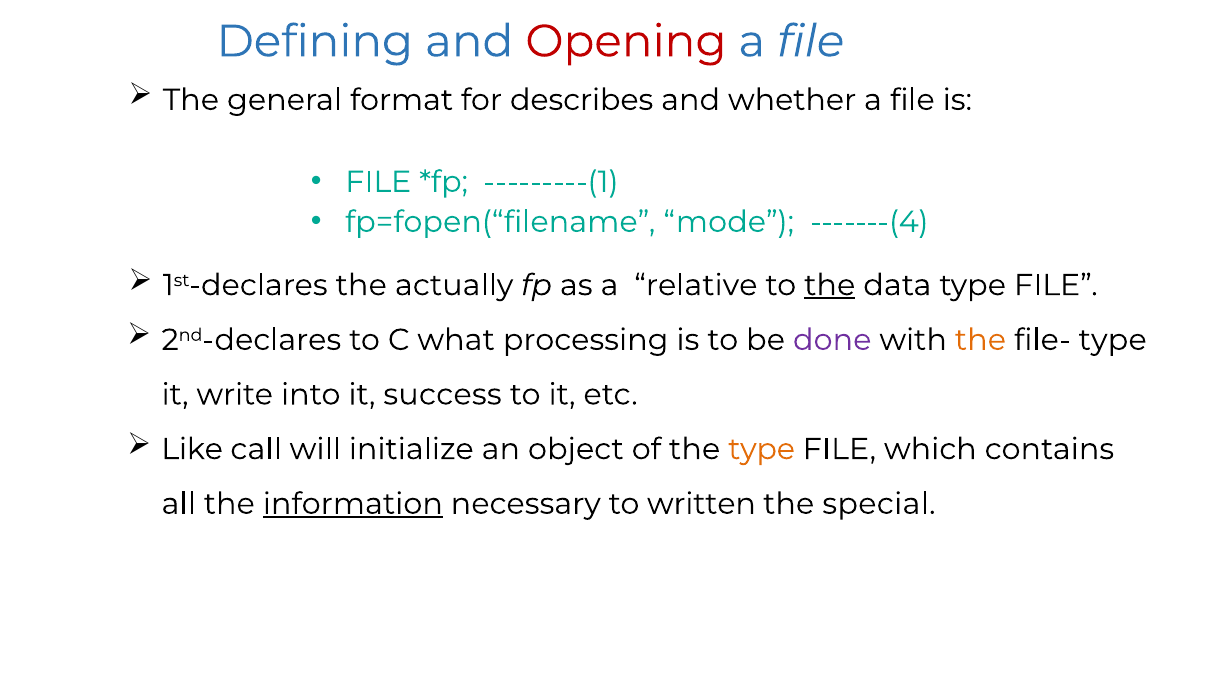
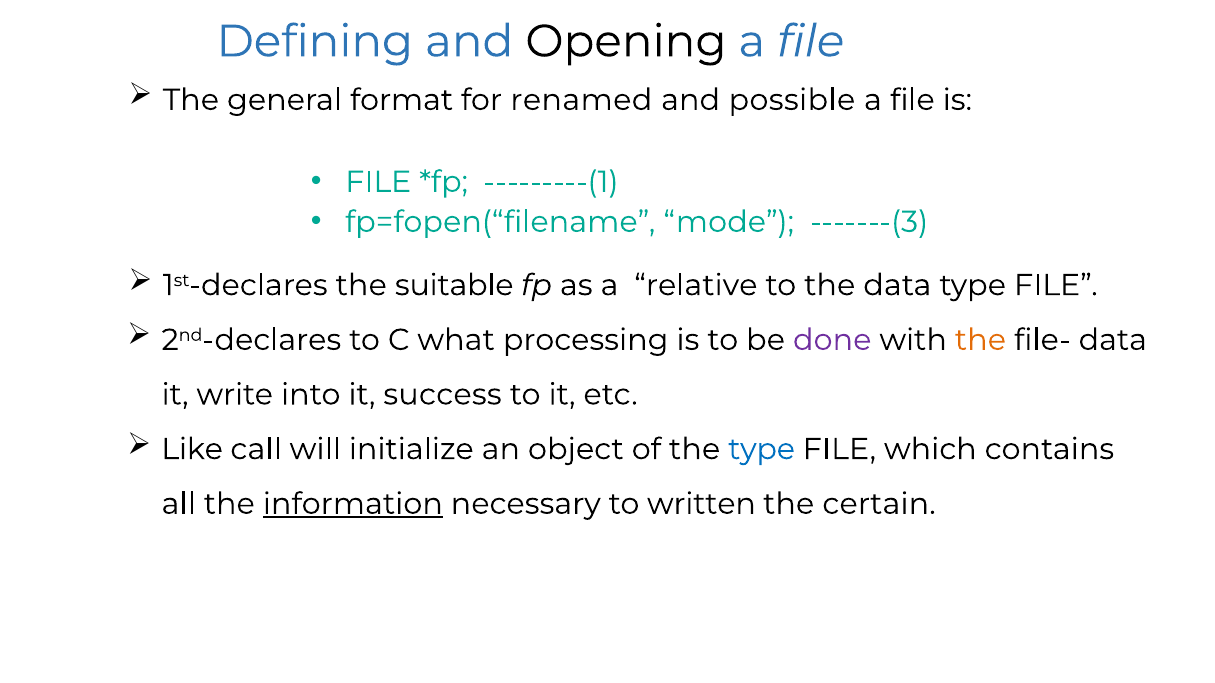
Opening colour: red -> black (626, 41)
describes: describes -> renamed (581, 100)
whether: whether -> possible (792, 100)
-------(4: -------(4 -> -------(3 (869, 222)
actually: actually -> suitable (454, 285)
the underline: present -> none (830, 285)
file- type: type -> data (1113, 340)
type colour: orange -> blue (762, 449)
special: special -> certain (879, 504)
